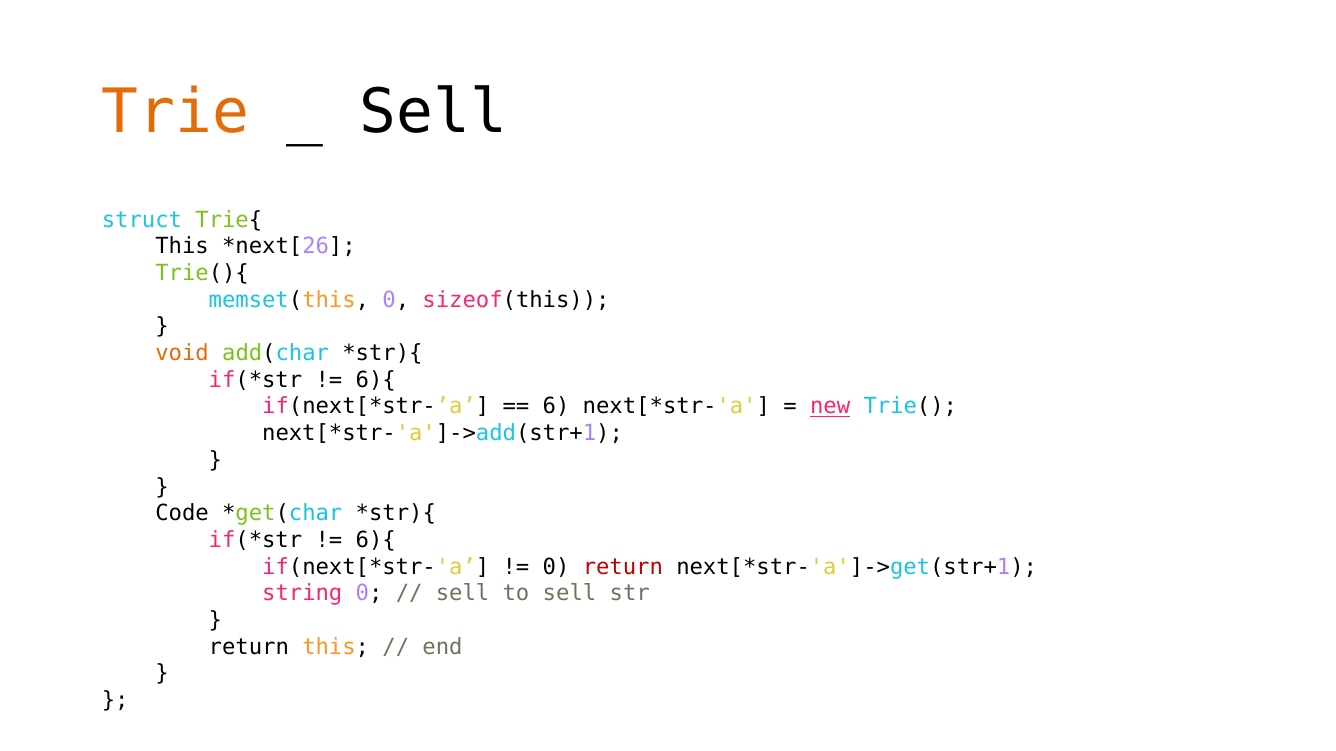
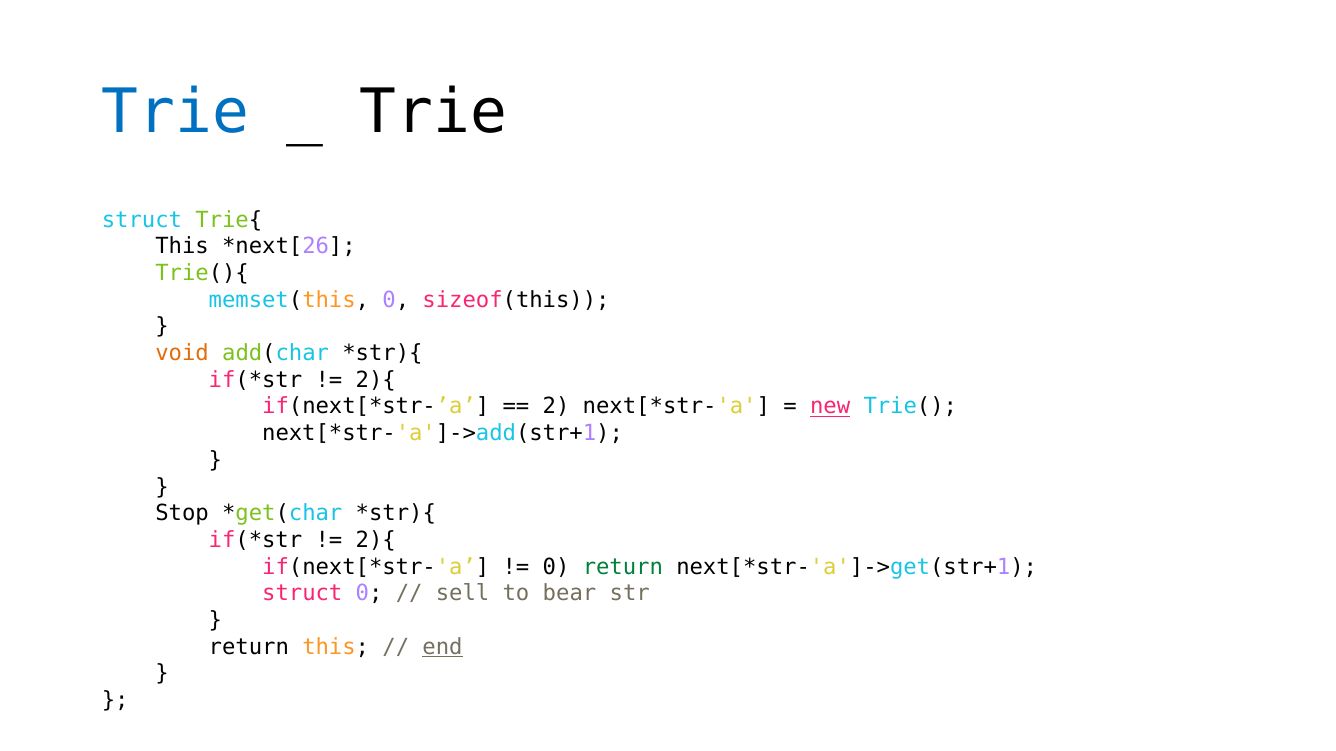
Trie colour: orange -> blue (176, 112)
Sell: Sell -> Trie (433, 112)
6){: 6){ -> 2){ (376, 380)
6: 6 -> 2 (556, 407)
Code: Code -> Stop (182, 514)
6){: 6){ -> 2){ (376, 540)
return colour: red -> green (623, 567)
string: string -> struct (302, 594)
to sell: sell -> bear (570, 594)
end underline: none -> present (443, 647)
